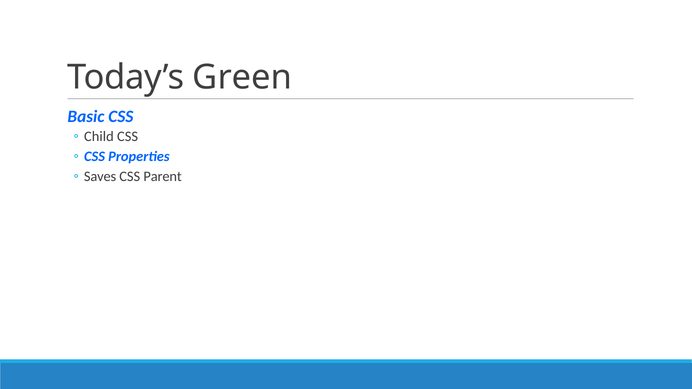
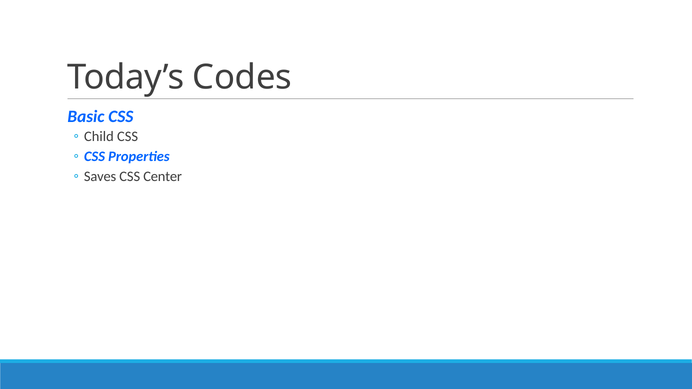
Green: Green -> Codes (242, 78)
Parent: Parent -> Center (163, 176)
